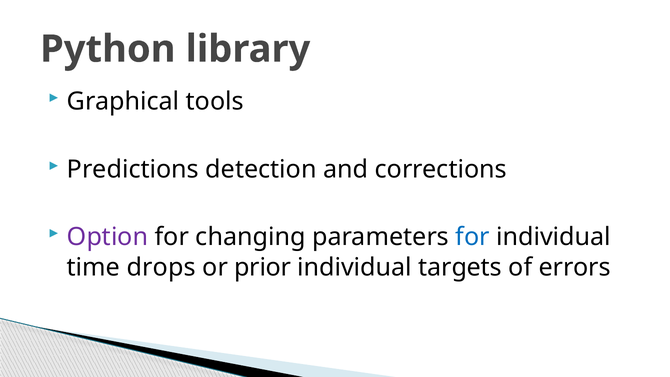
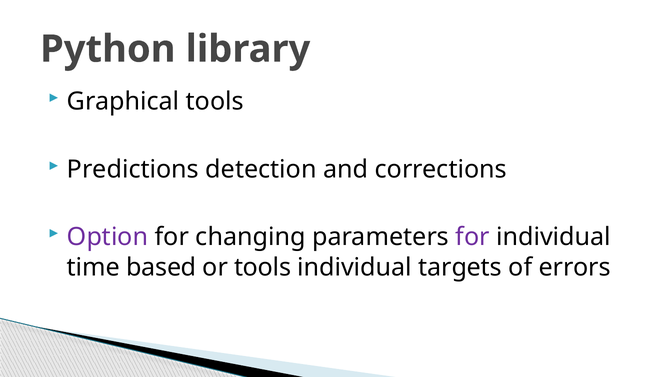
for colour: blue -> purple (473, 237)
drops: drops -> based (161, 267)
or prior: prior -> tools (263, 267)
